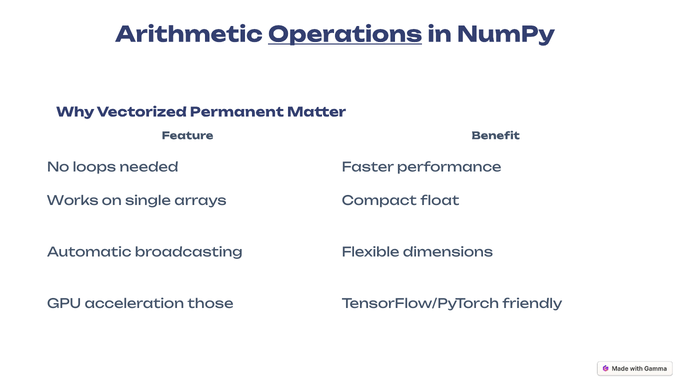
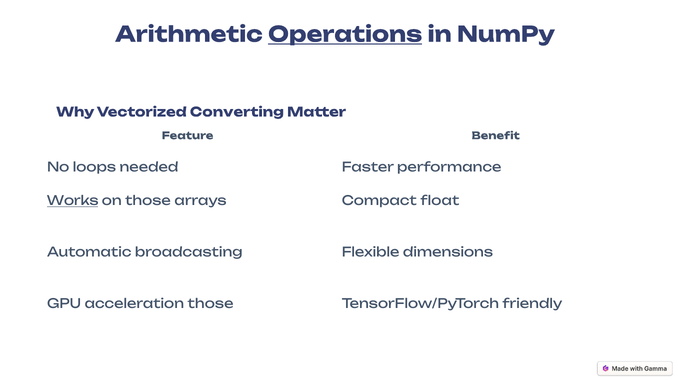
Permanent: Permanent -> Converting (237, 112)
Works underline: none -> present (73, 201)
on single: single -> those (148, 201)
